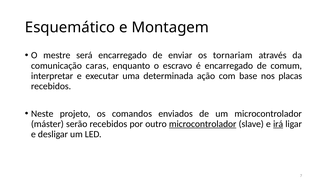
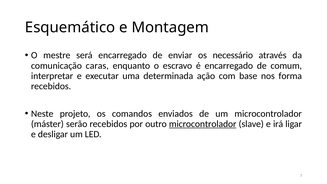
tornariam: tornariam -> necessário (233, 55)
placas: placas -> forma (290, 76)
irá underline: present -> none (278, 124)
